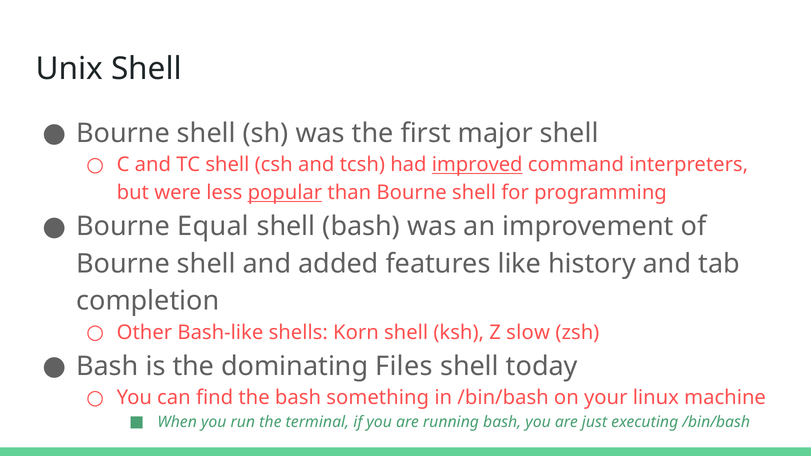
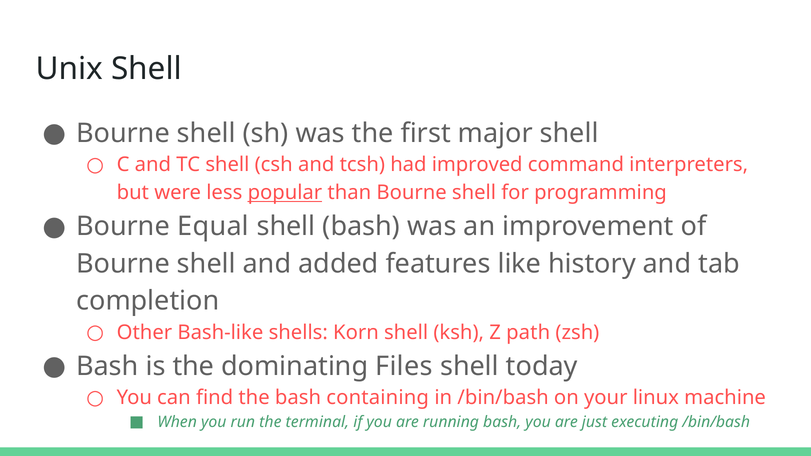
improved underline: present -> none (477, 165)
slow: slow -> path (528, 333)
something: something -> containing (378, 398)
